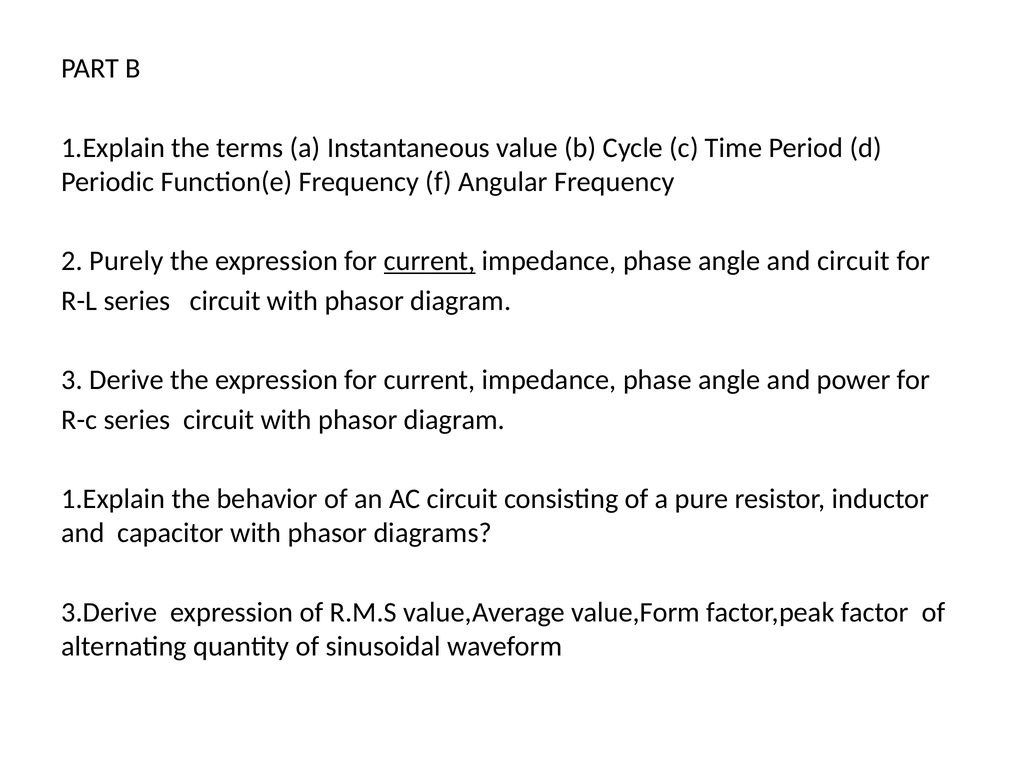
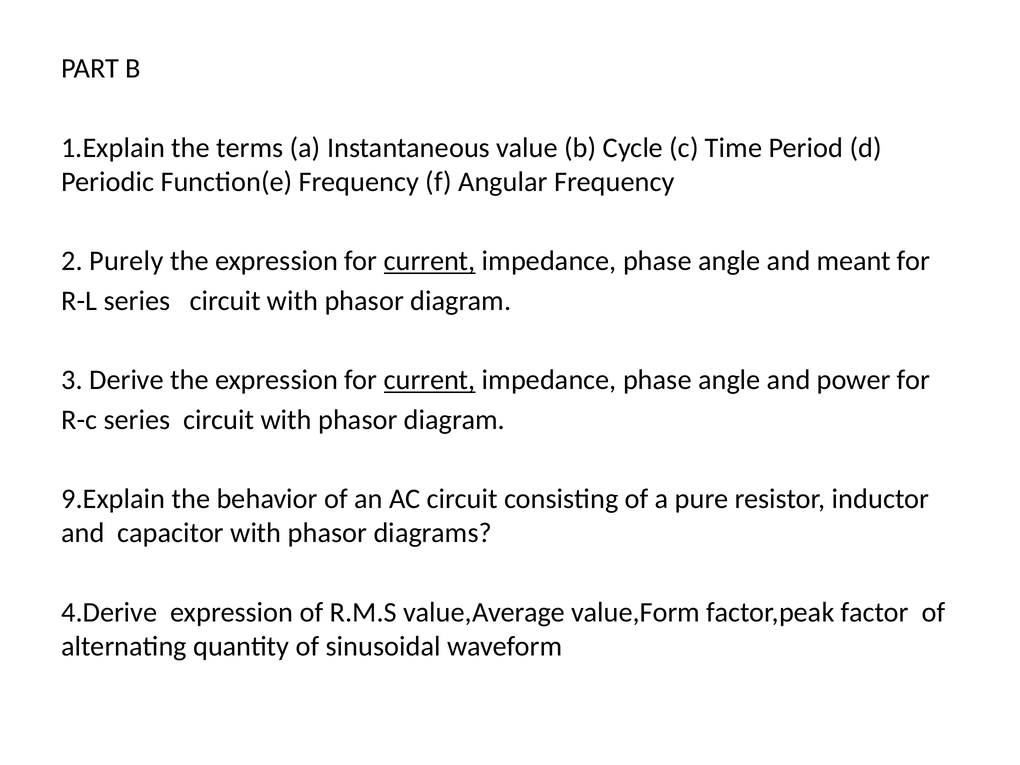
and circuit: circuit -> meant (854, 261)
current underline: none -> present (430, 380)
1.Explain: 1.Explain -> 9.Explain (113, 499)
3.Derive: 3.Derive -> 4.Derive (109, 612)
